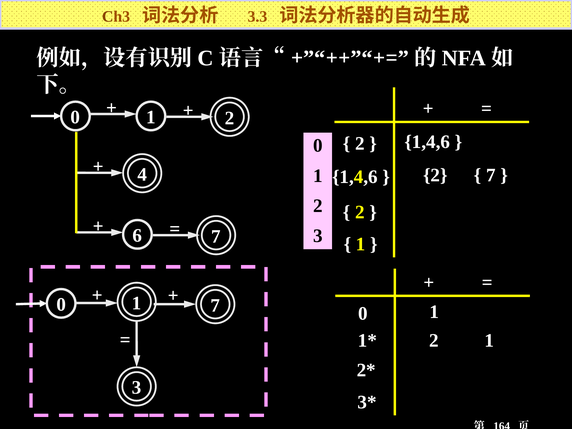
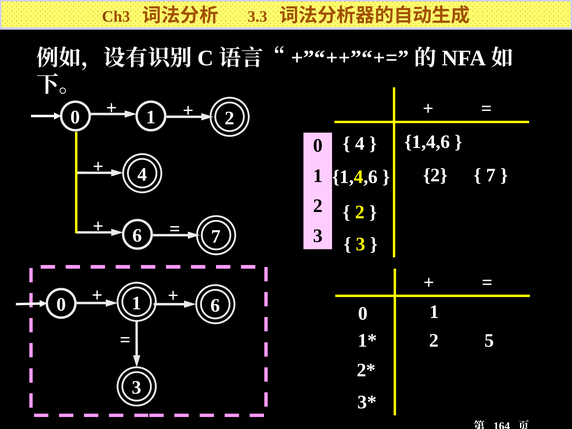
2: 2 -> 4 (360, 143)
1: 1 -> 3 (361, 244)
0 7: 7 -> 6 (215, 305)
1: 1 -> 5 (489, 341)
